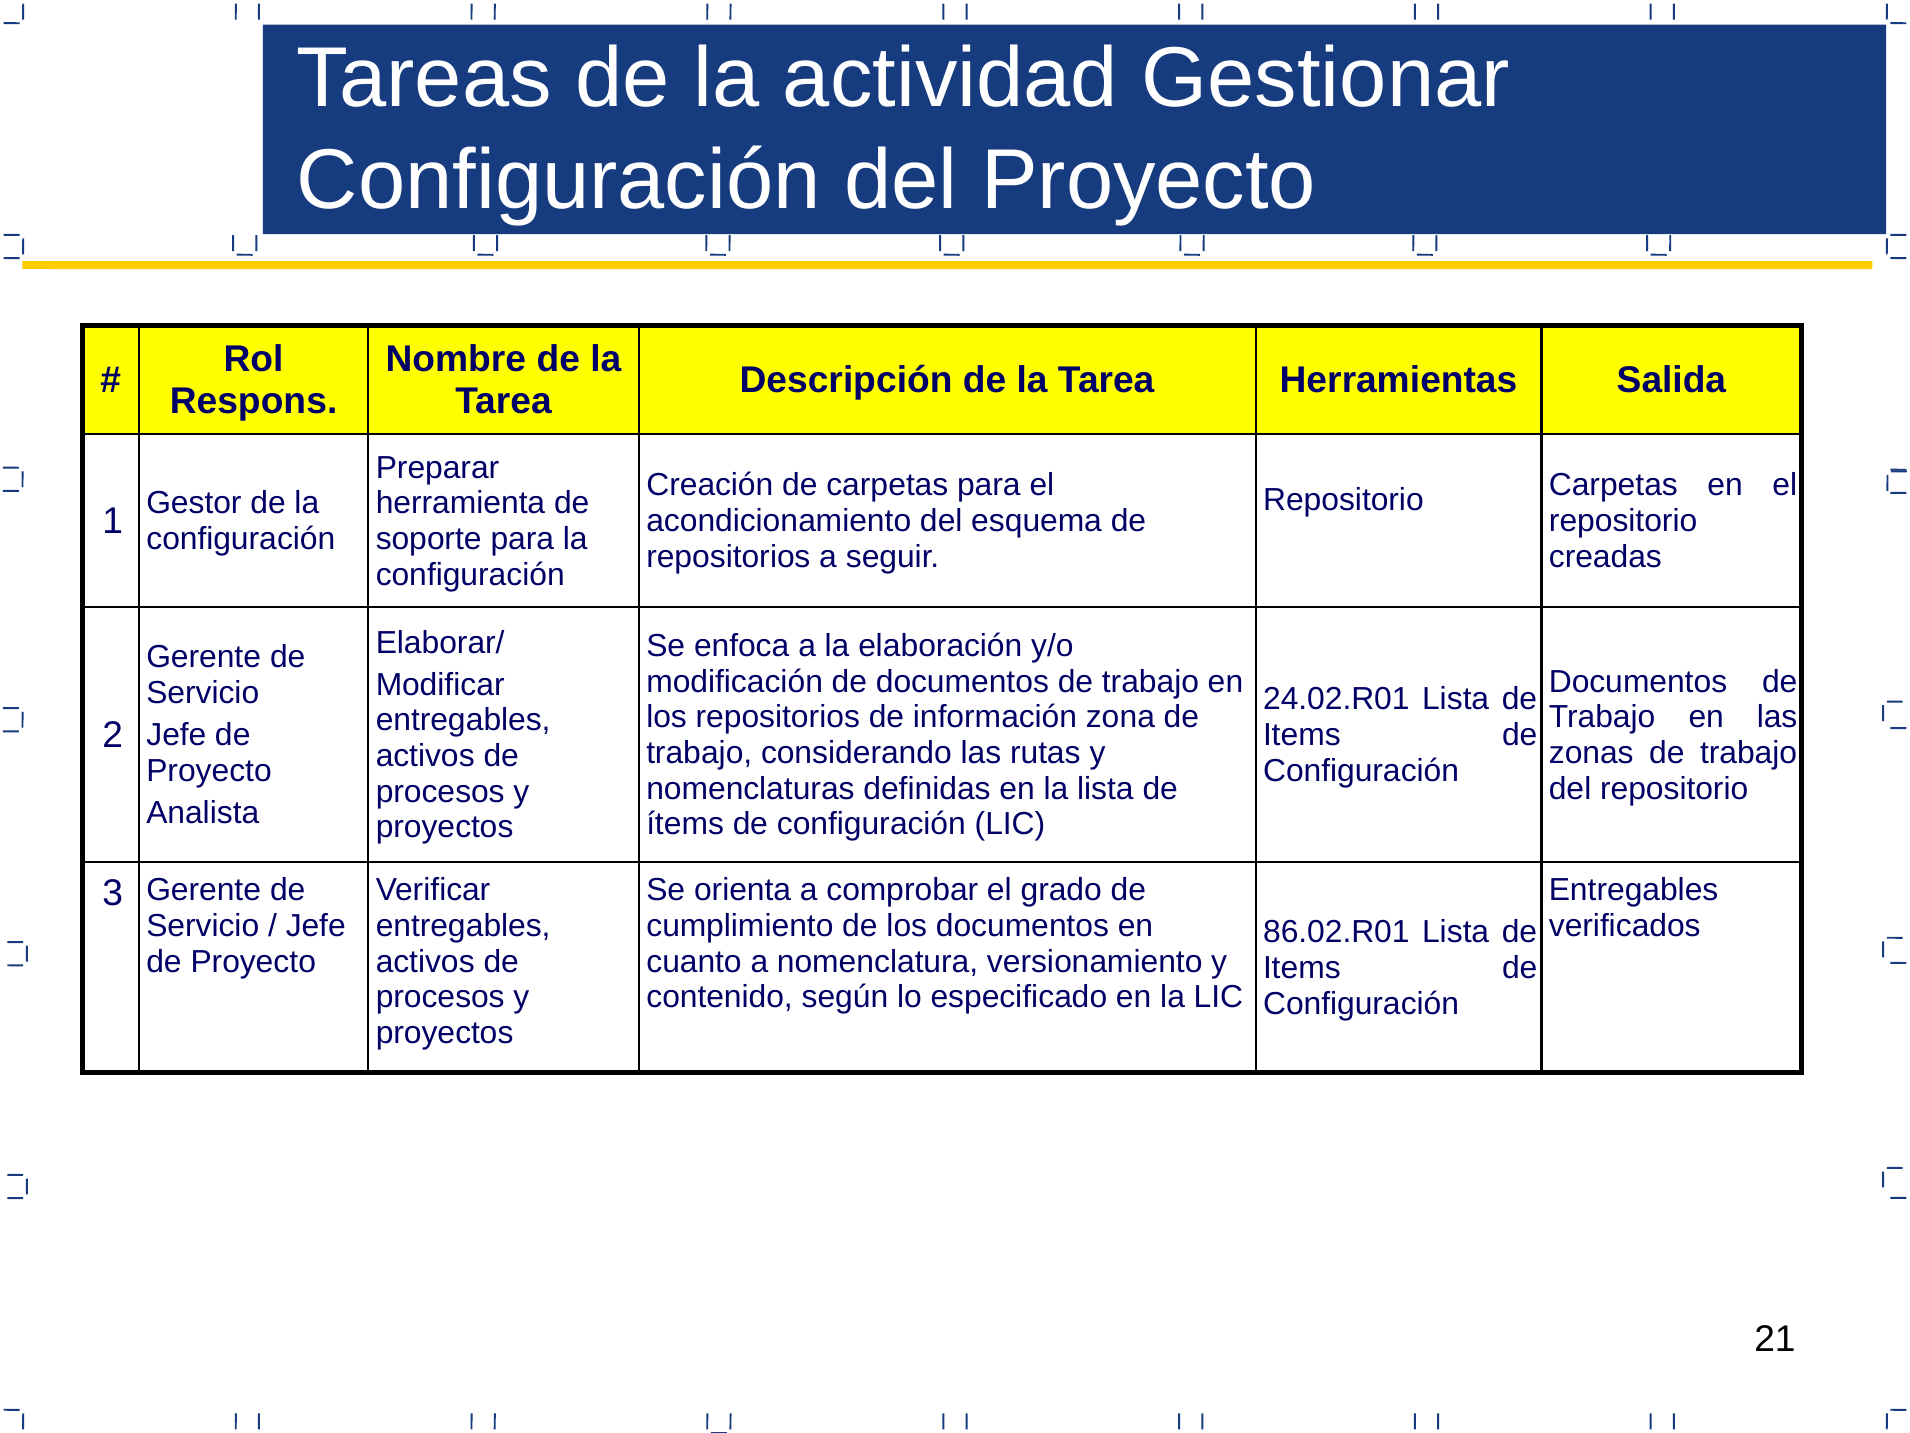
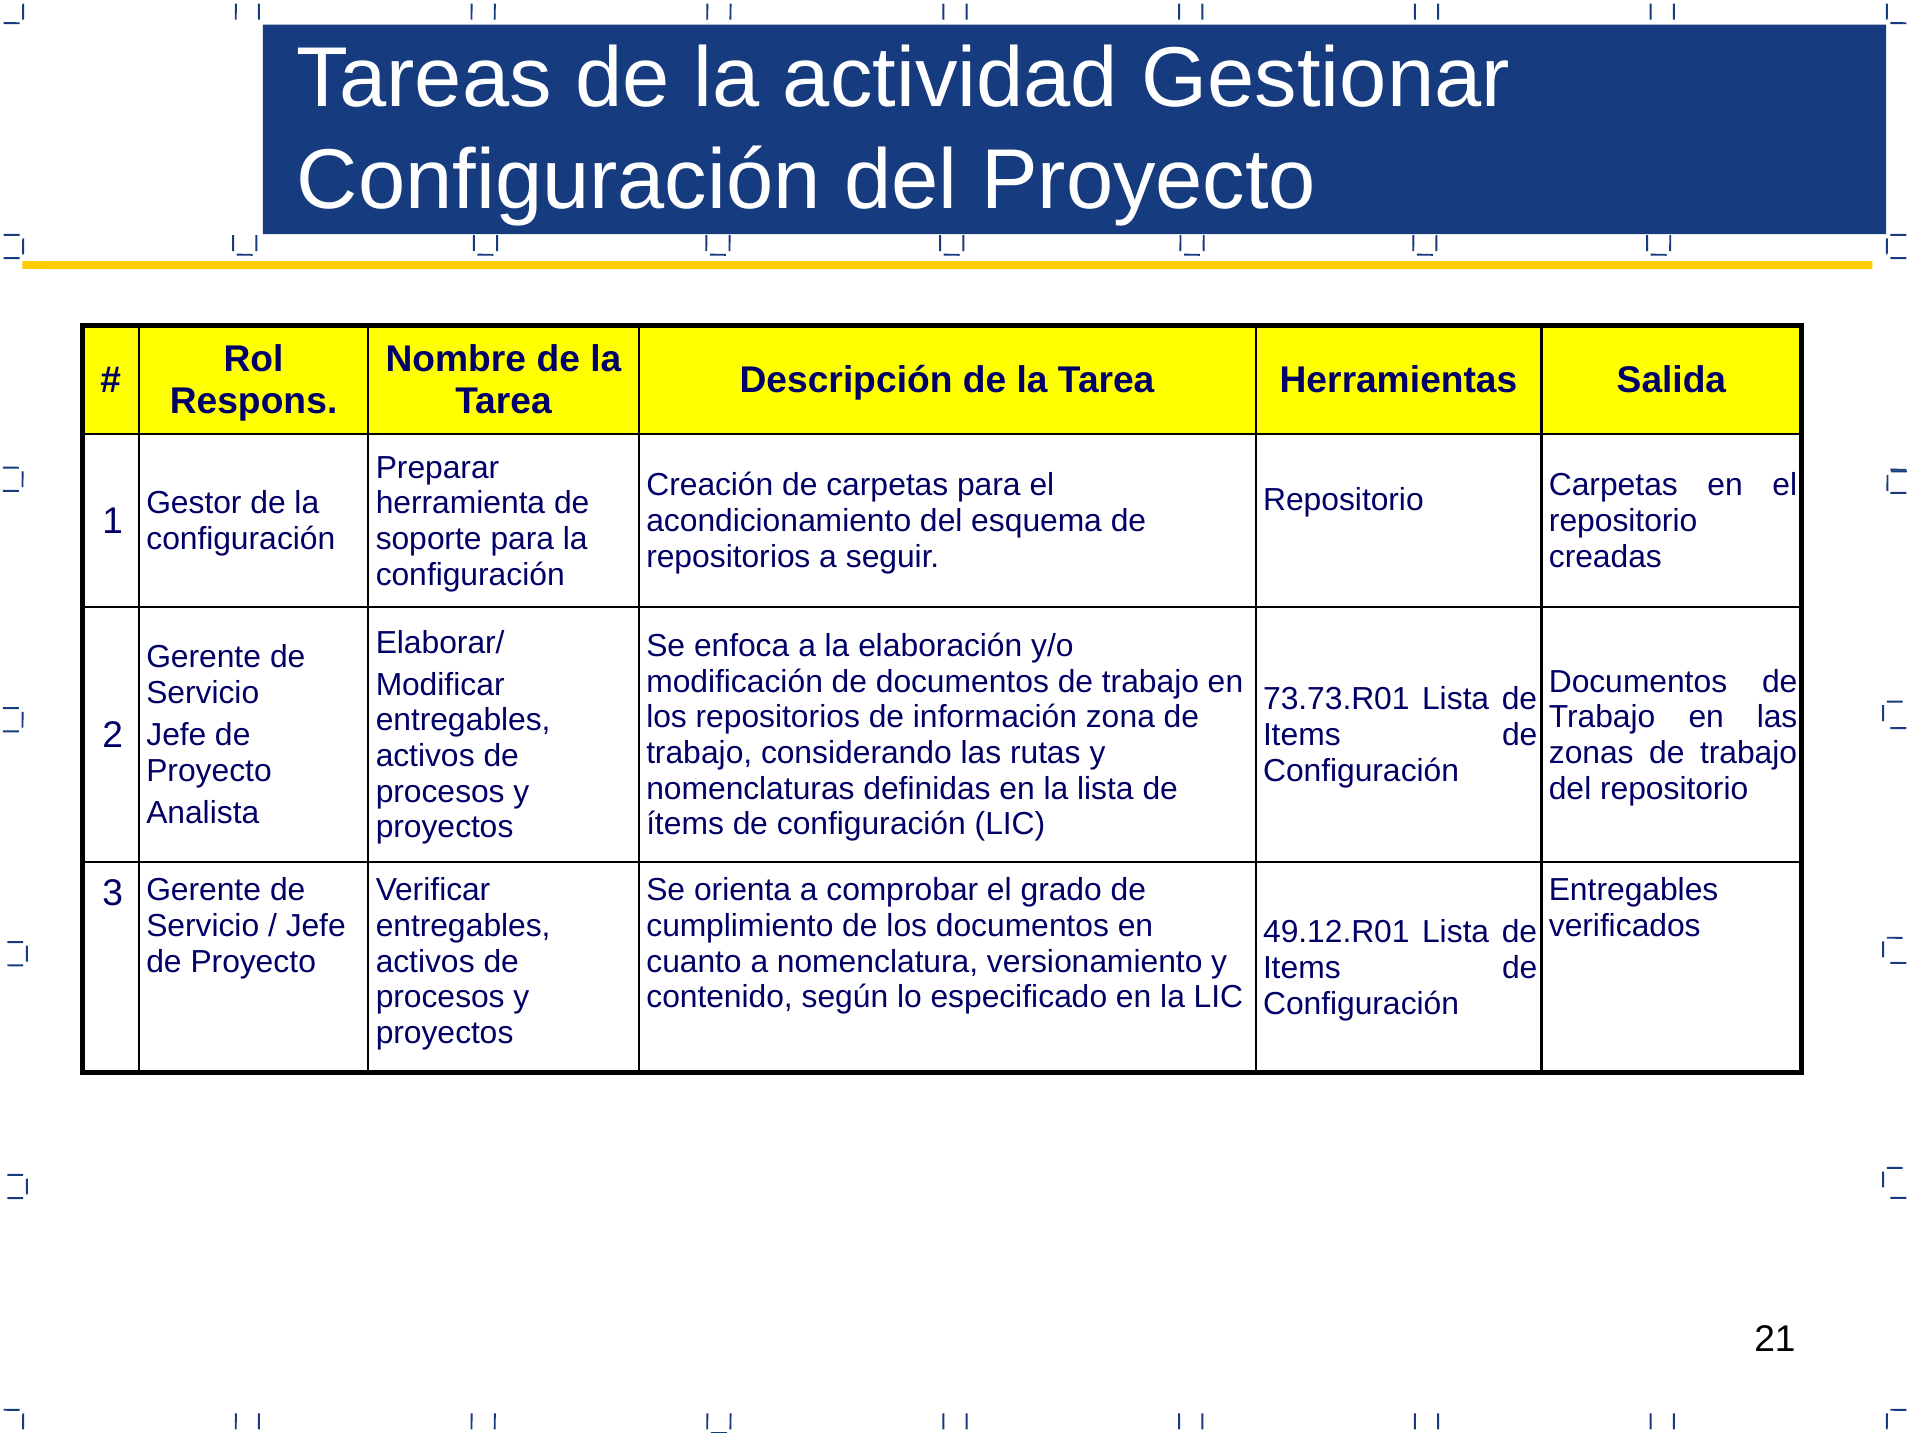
24.02.R01: 24.02.R01 -> 73.73.R01 (1336, 699)
86.02.R01: 86.02.R01 -> 49.12.R01 (1336, 932)
